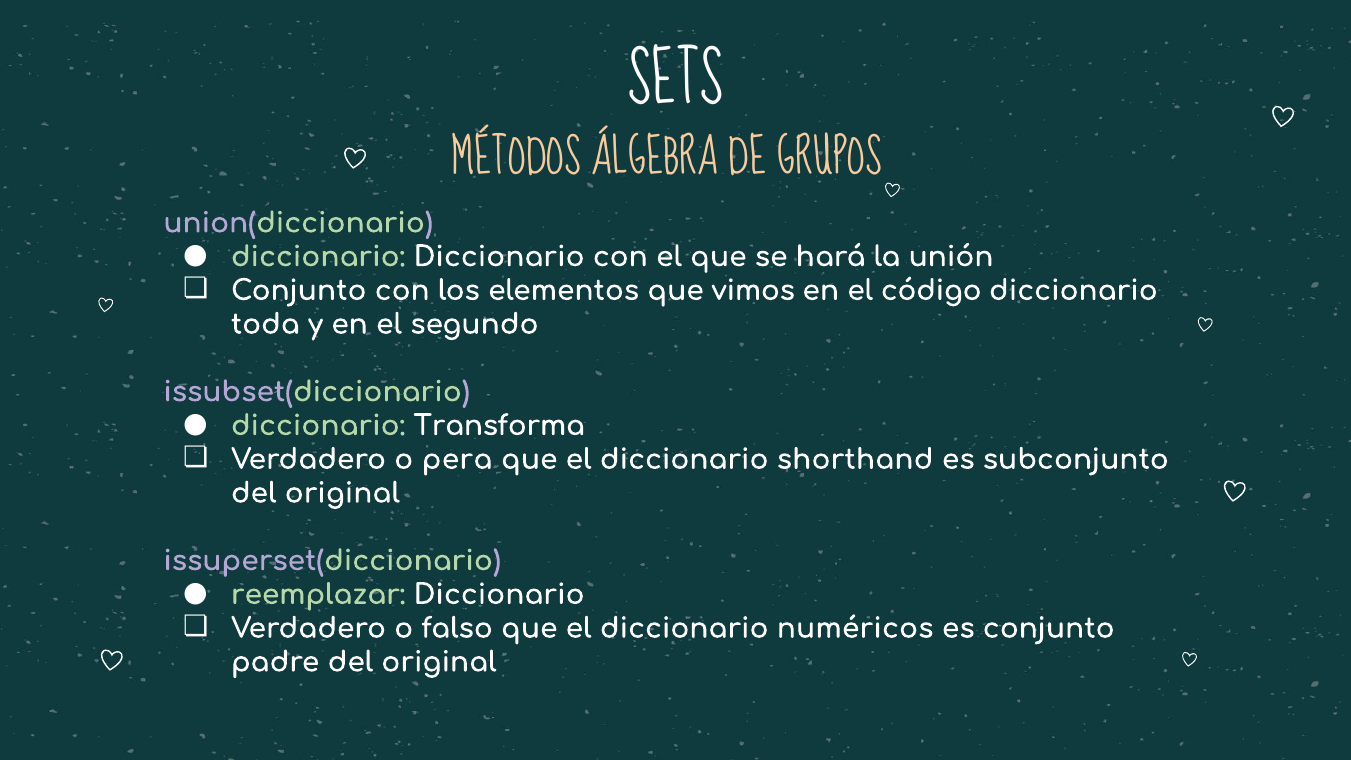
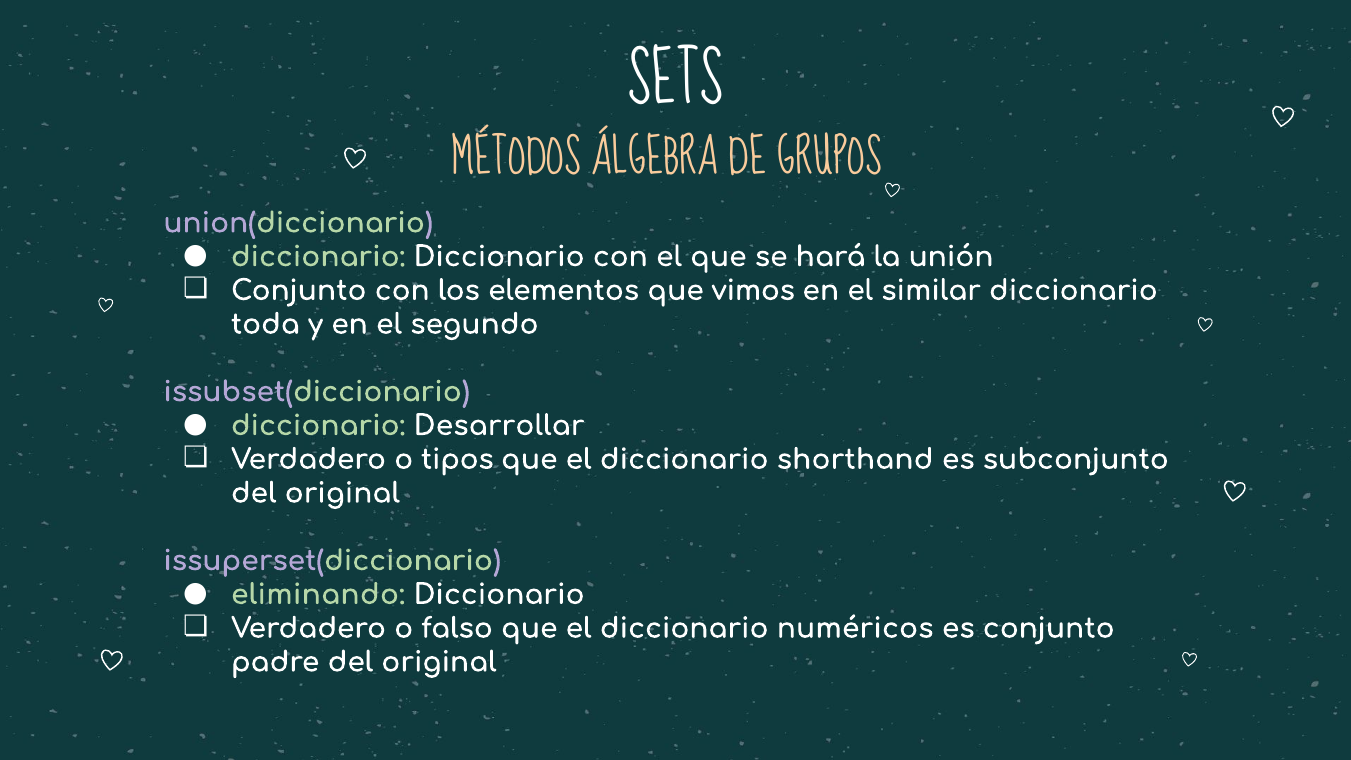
código: código -> similar (931, 291)
Transforma: Transforma -> Desarrollar (499, 426)
pera: pera -> tipos (457, 460)
reemplazar: reemplazar -> eliminando (318, 595)
